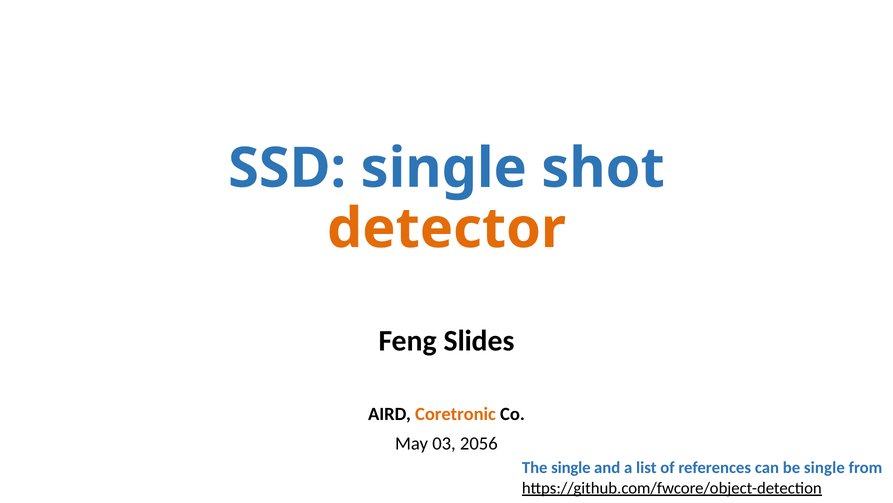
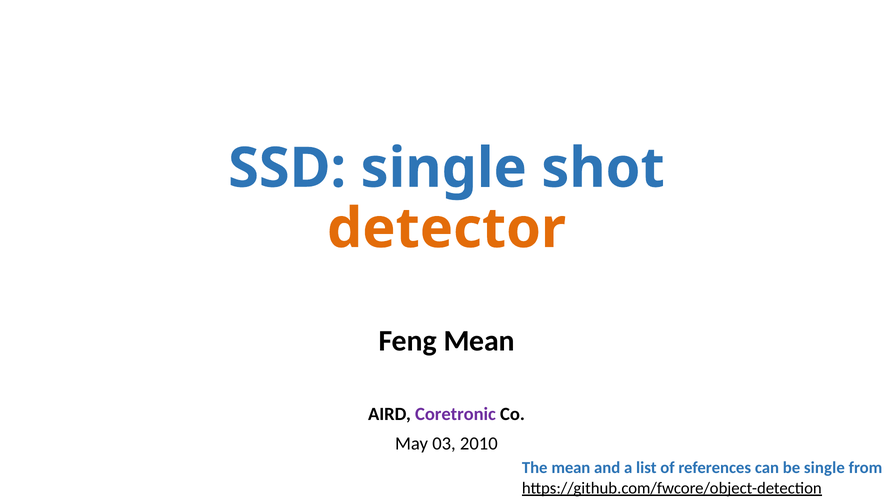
Feng Slides: Slides -> Mean (479, 341)
Coretronic colour: orange -> purple (455, 414)
2056: 2056 -> 2010 (479, 443)
The single: single -> mean (571, 467)
